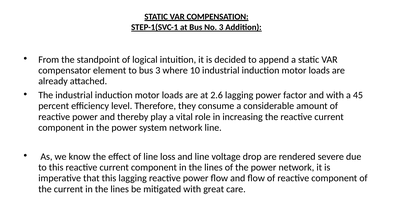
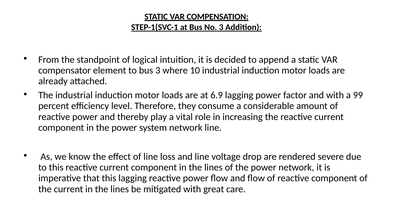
2.6: 2.6 -> 6.9 (217, 95)
45: 45 -> 99 (358, 95)
